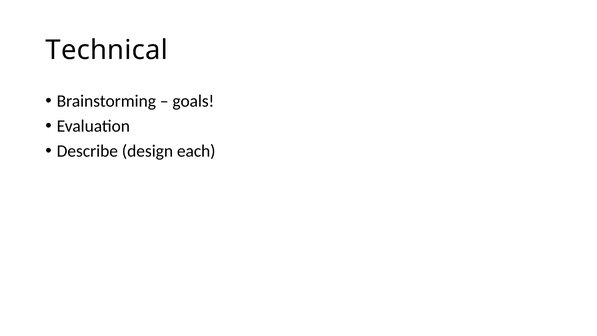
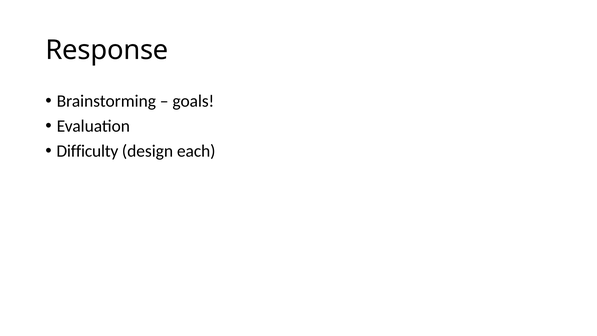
Technical: Technical -> Response (107, 50)
Describe: Describe -> Difficulty (87, 151)
